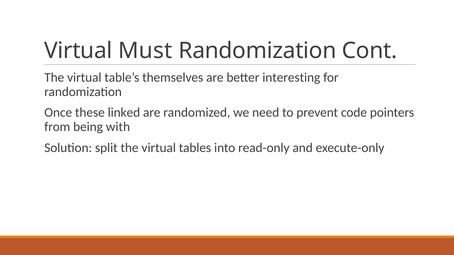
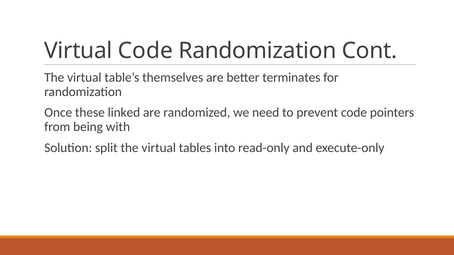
Virtual Must: Must -> Code (145, 51)
interesting: interesting -> terminates (291, 78)
